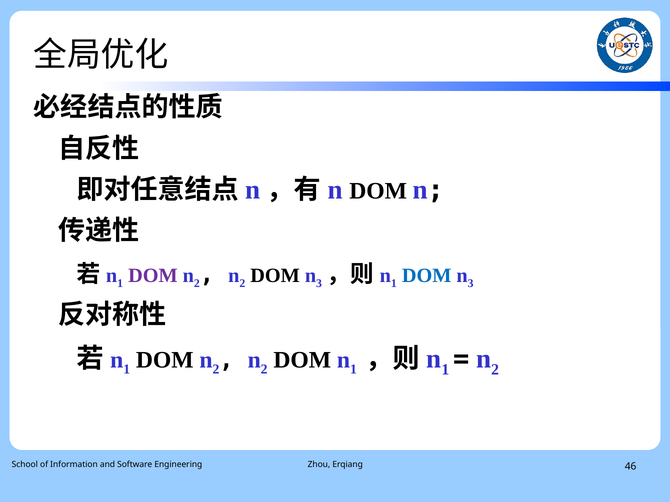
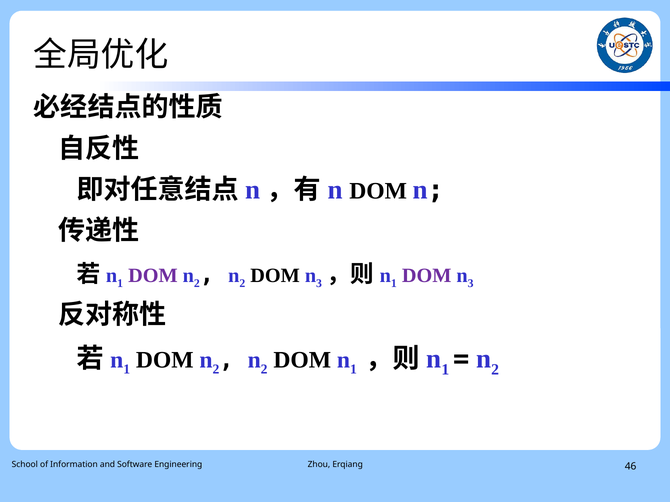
DOM colour: blue -> purple (427, 276)
